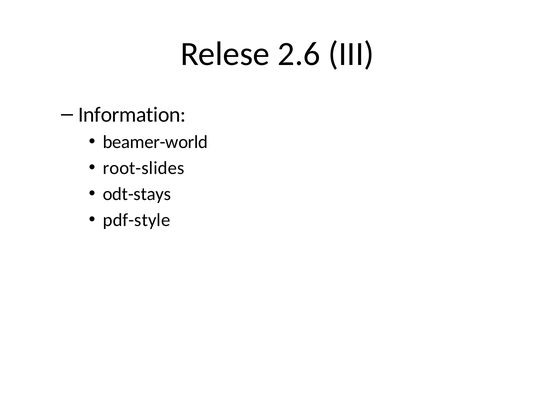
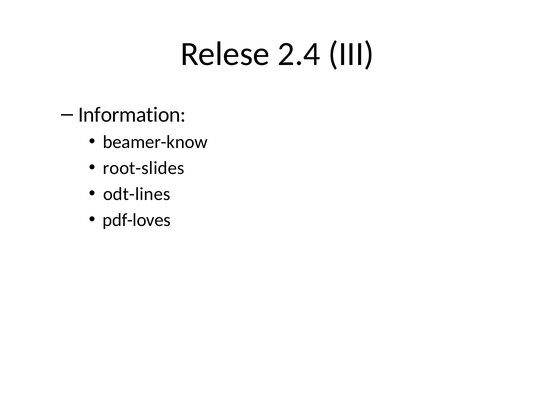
2.6: 2.6 -> 2.4 (299, 54)
beamer-world: beamer-world -> beamer-know (155, 142)
odt-stays: odt-stays -> odt-lines (137, 194)
pdf-style: pdf-style -> pdf-loves (137, 220)
